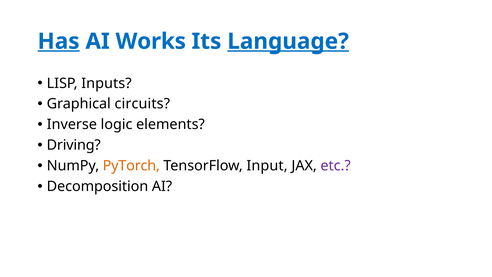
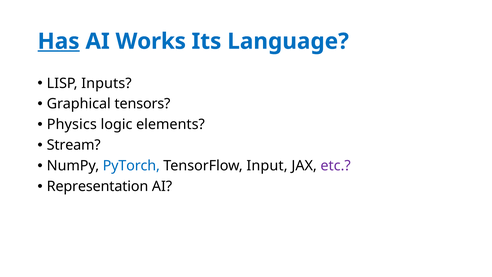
Language underline: present -> none (288, 41)
circuits: circuits -> tensors (142, 104)
Inverse: Inverse -> Physics (72, 124)
Driving: Driving -> Stream (74, 145)
PyTorch colour: orange -> blue (131, 166)
Decomposition: Decomposition -> Representation (98, 186)
